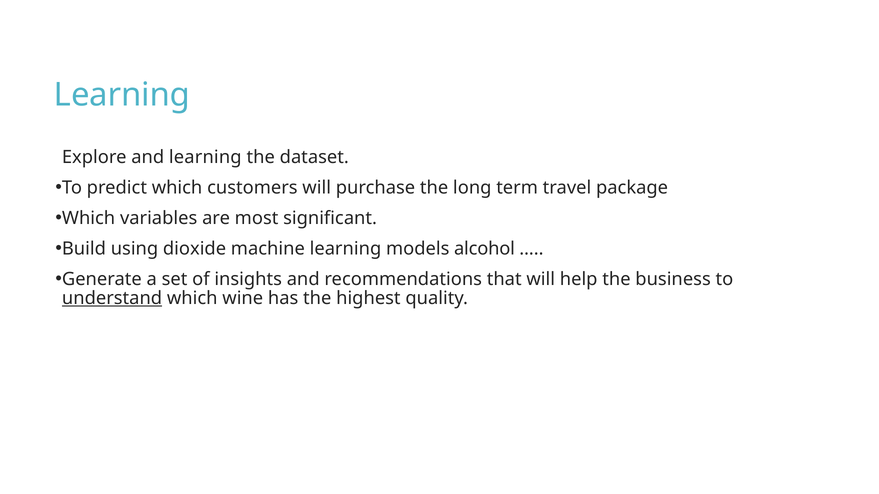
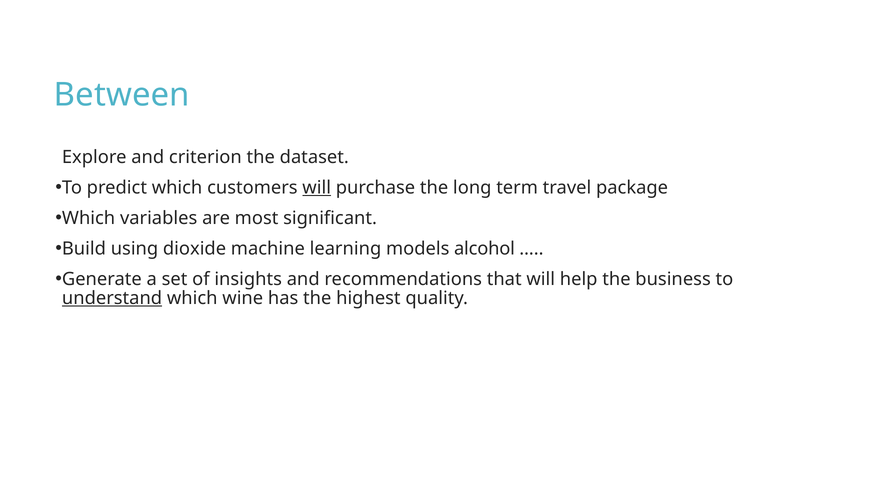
Learning: Learning -> Between (122, 95)
and learning: learning -> criterion (205, 157)
will underline: none -> present (317, 188)
